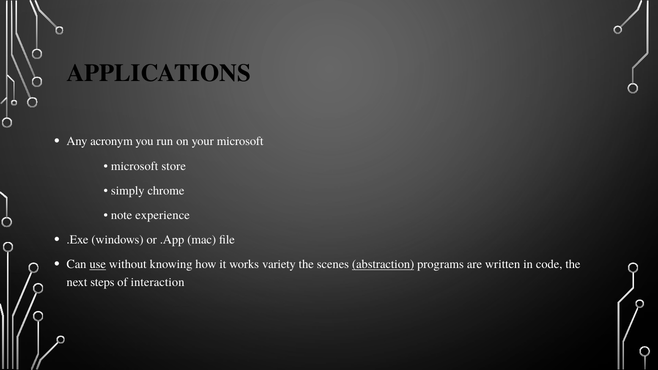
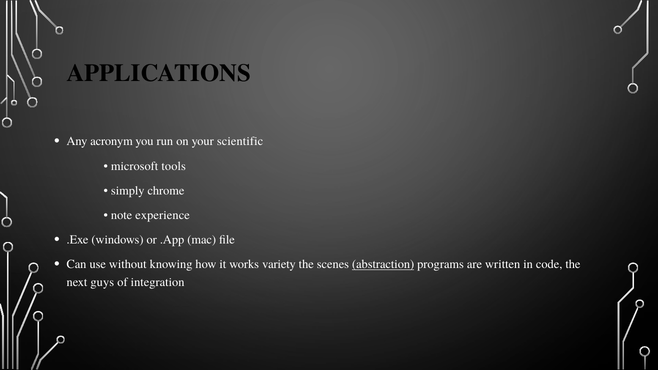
your microsoft: microsoft -> scientific (240, 141)
store: store -> tools (174, 166)
use underline: present -> none (98, 265)
steps: steps -> guys (102, 282)
interaction: interaction -> integration (158, 282)
